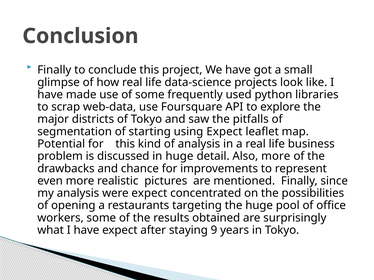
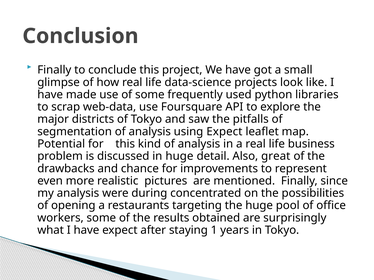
segmentation of starting: starting -> analysis (150, 132)
Also more: more -> great (276, 156)
were expect: expect -> during (149, 193)
9: 9 -> 1 (214, 230)
